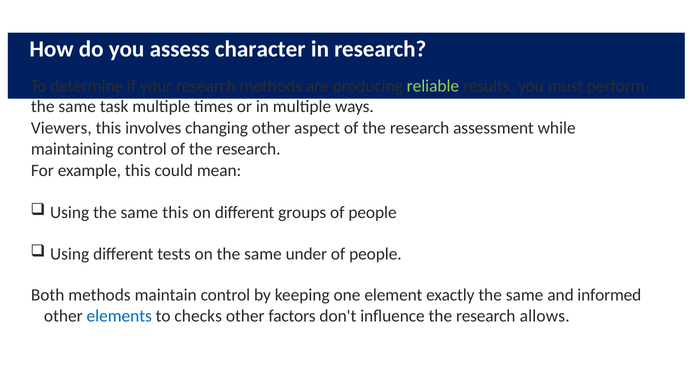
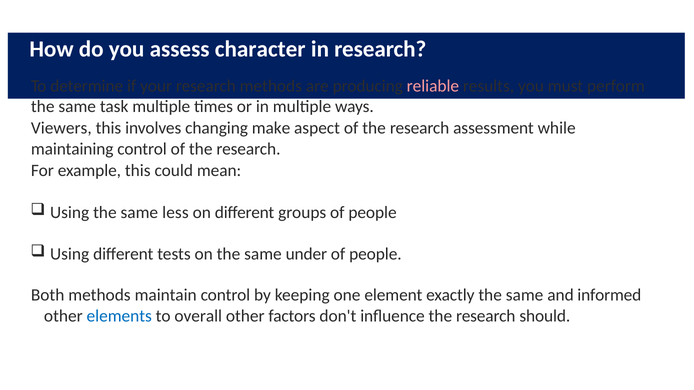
reliable colour: light green -> pink (433, 86)
changing other: other -> make (271, 128)
same this: this -> less (175, 213)
checks: checks -> overall (198, 316)
allows: allows -> should (545, 316)
